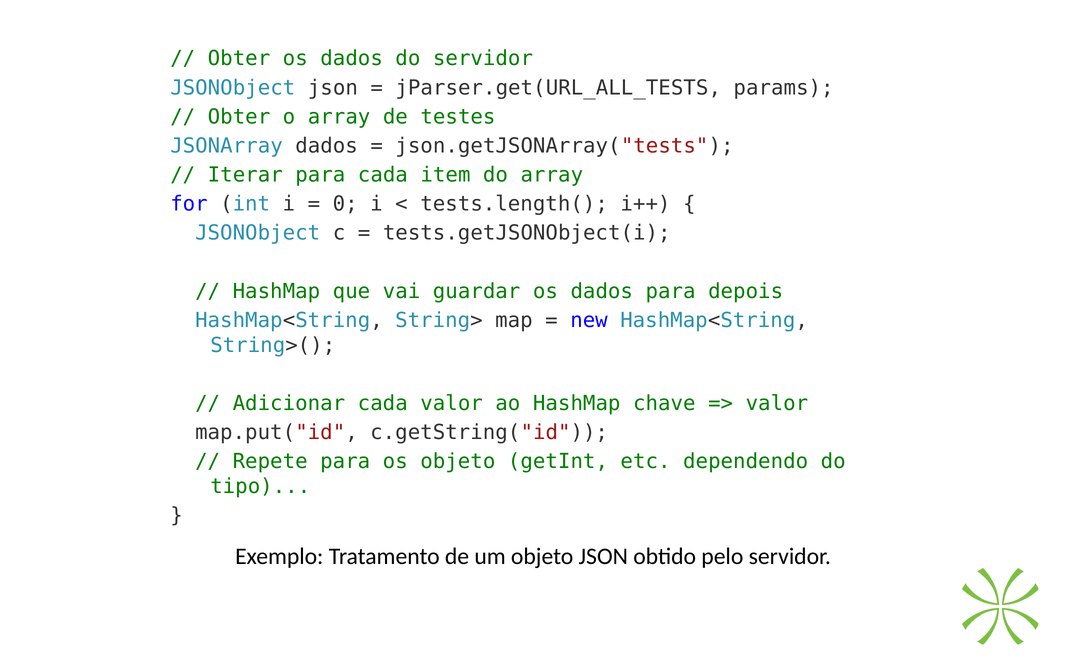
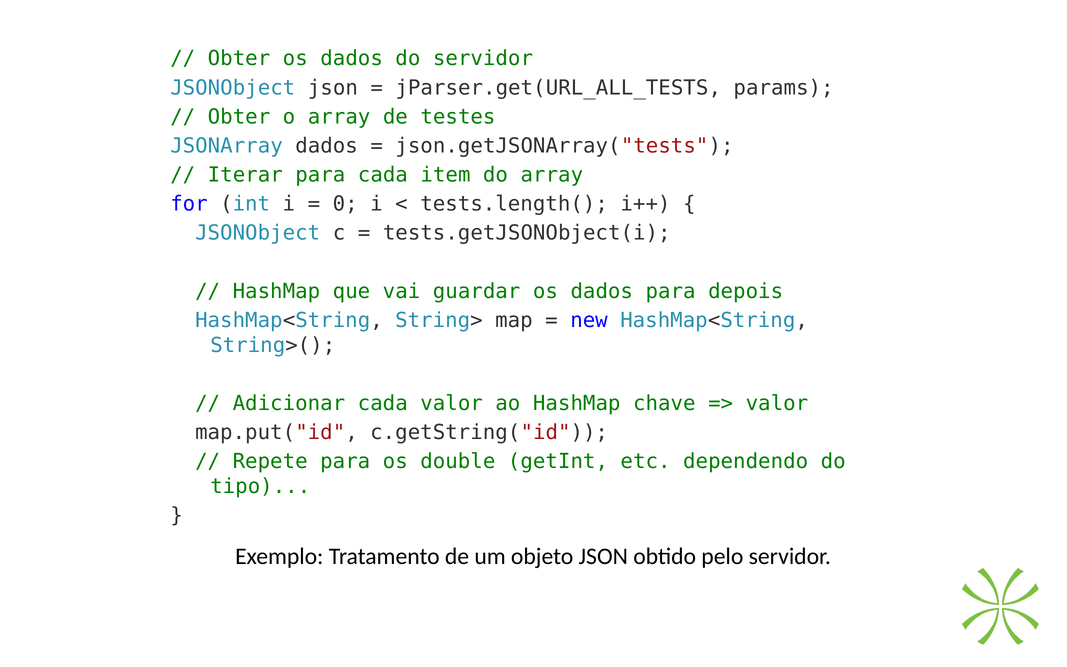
os objeto: objeto -> double (458, 461)
